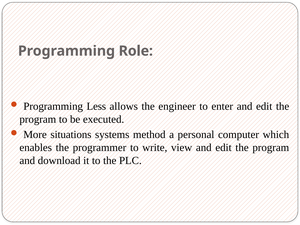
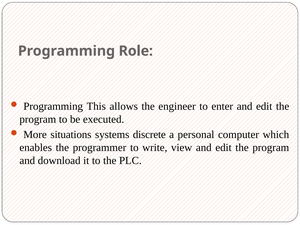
Less: Less -> This (96, 106)
method: method -> discrete (149, 135)
